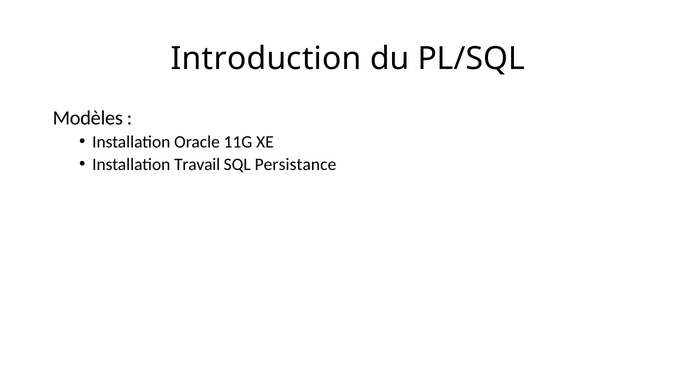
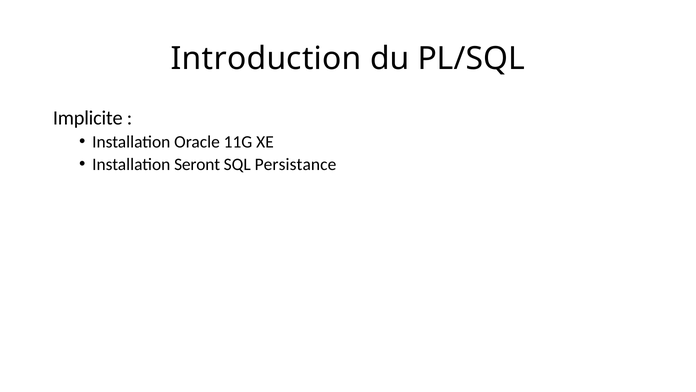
Modèles: Modèles -> Implicite (88, 118)
Travail: Travail -> Seront (197, 164)
